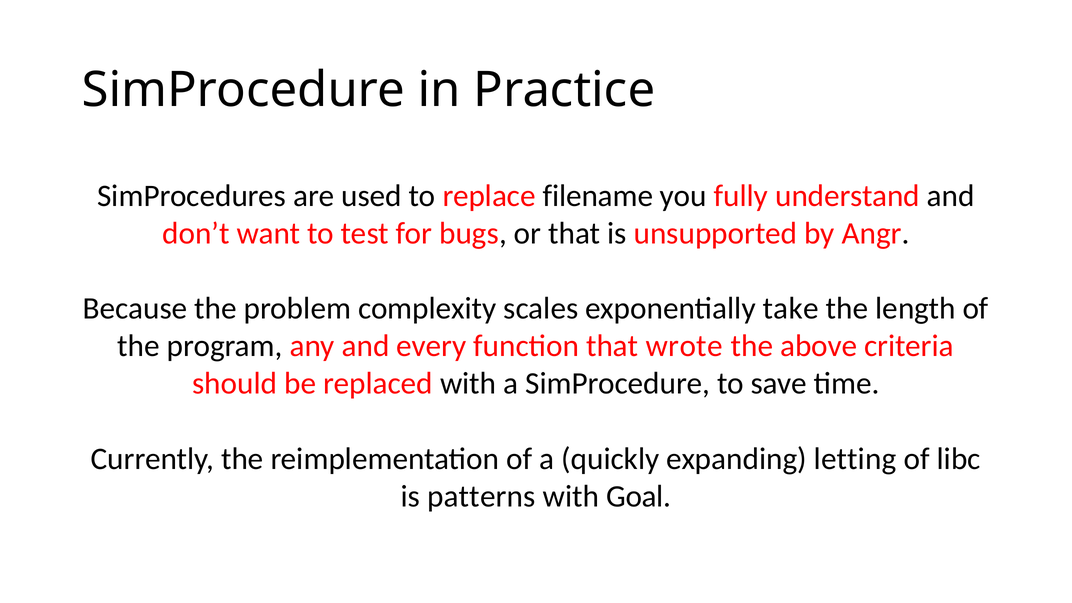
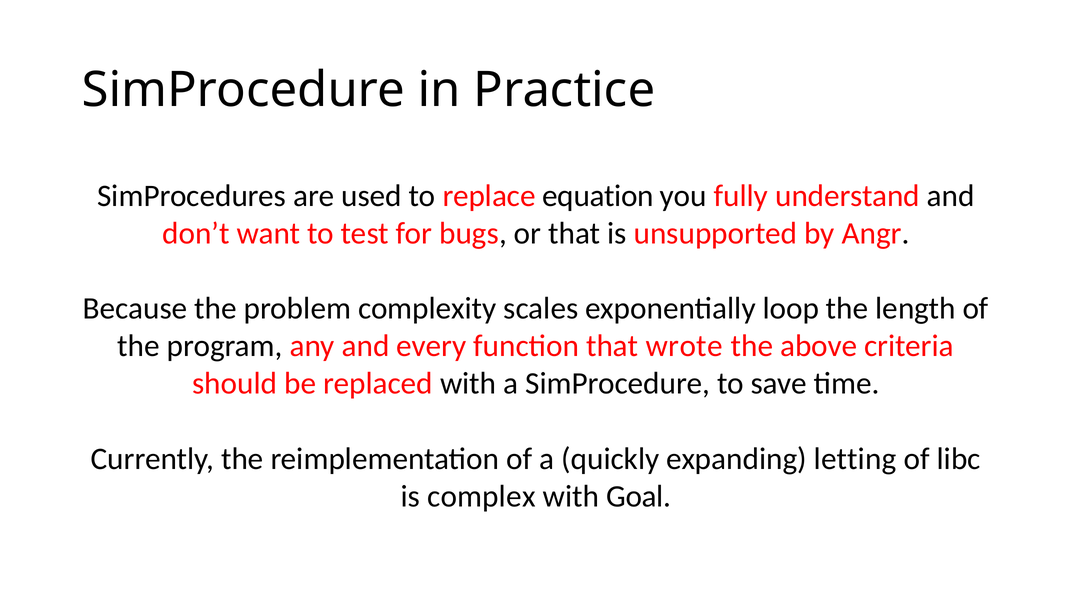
filename: filename -> equation (598, 196)
take: take -> loop (791, 309)
patterns: patterns -> complex (481, 496)
